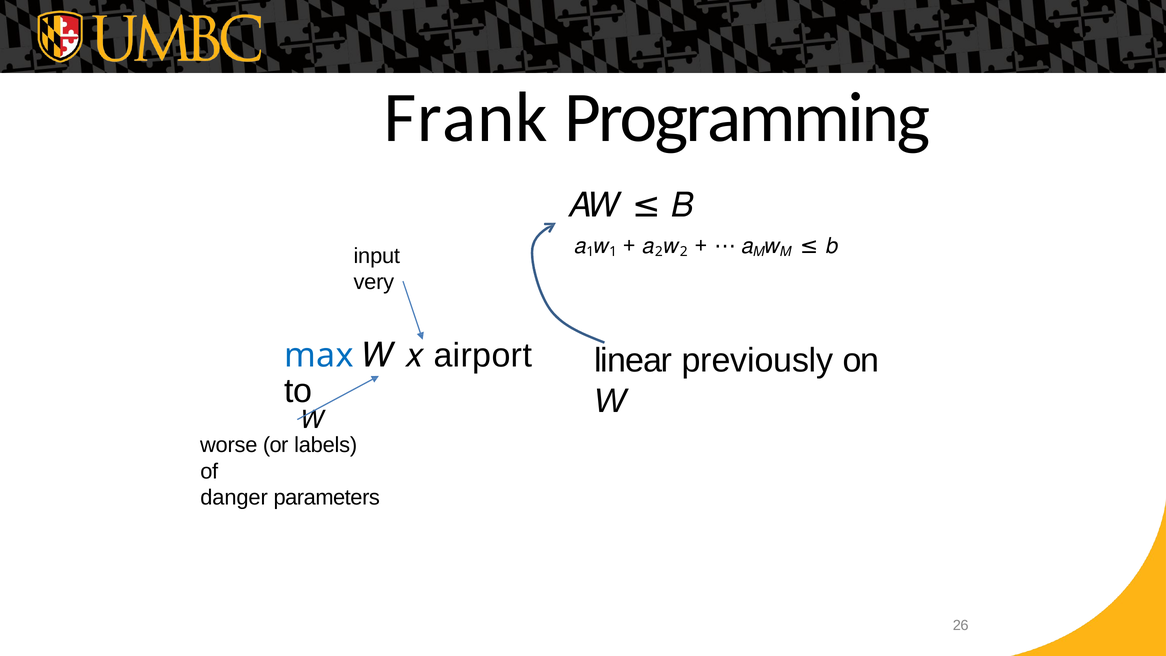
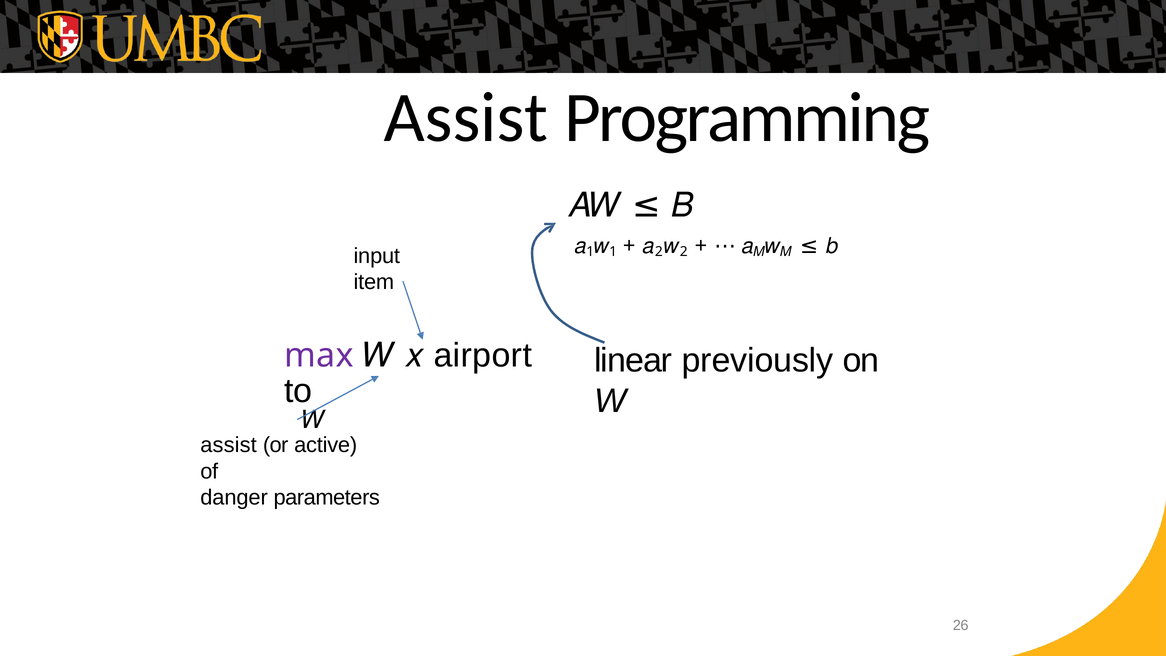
Frank: Frank -> Assist (466, 118)
very: very -> item (374, 282)
max colour: blue -> purple (319, 355)
worse: worse -> assist (229, 445)
labels: labels -> active (326, 445)
